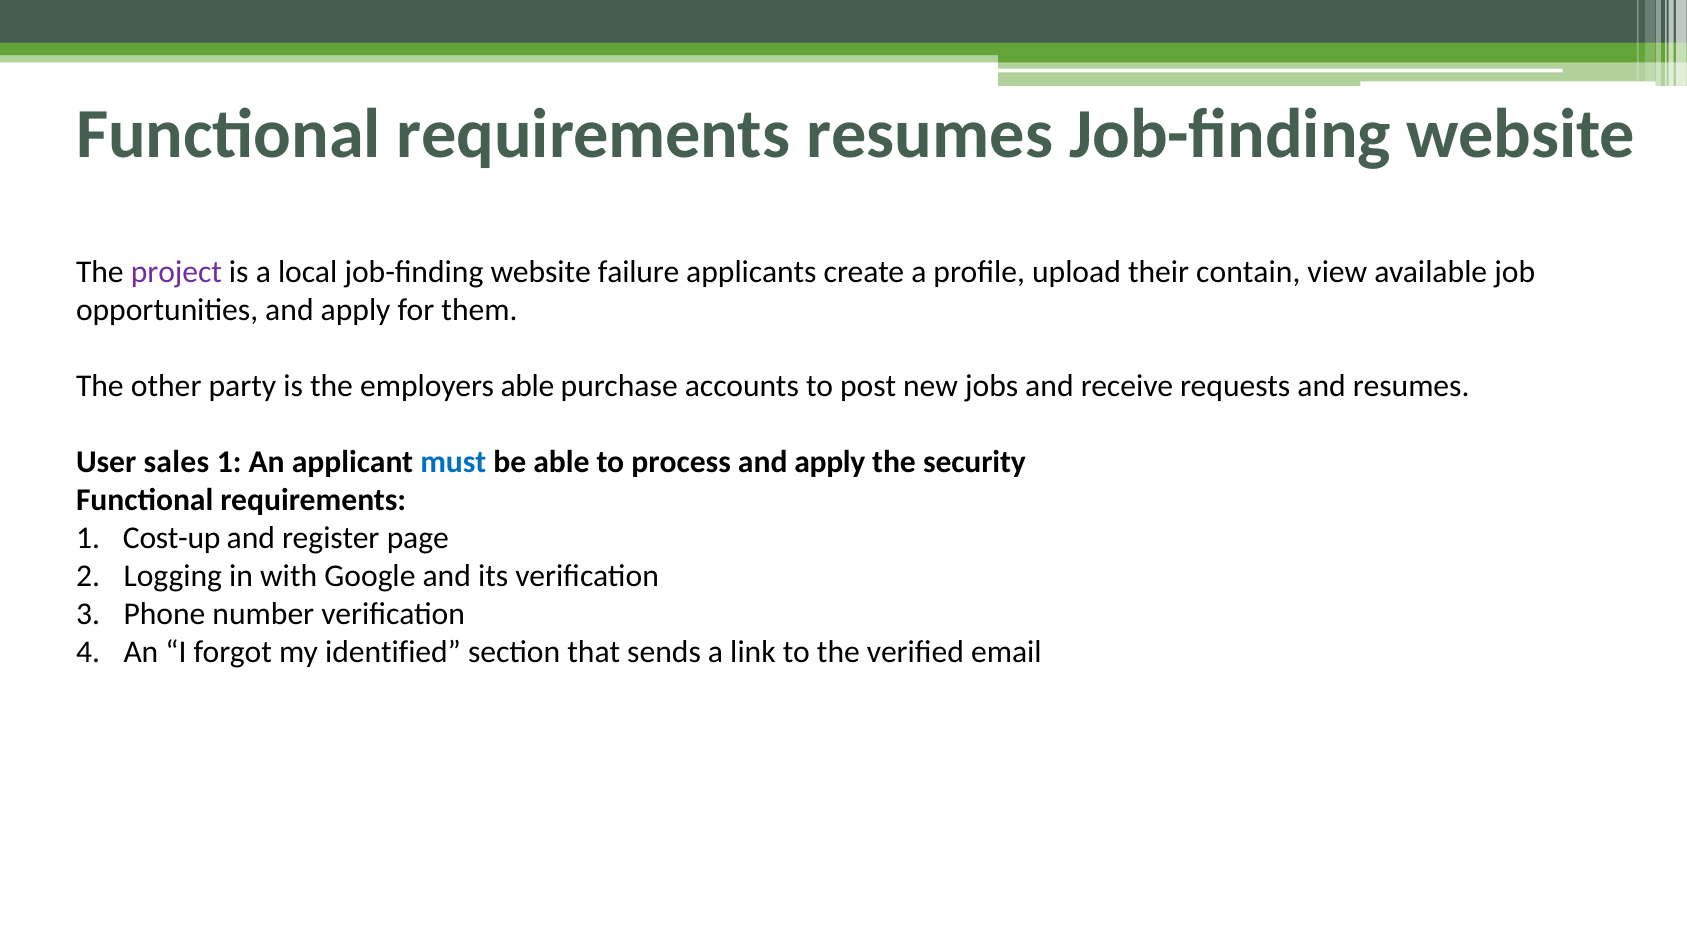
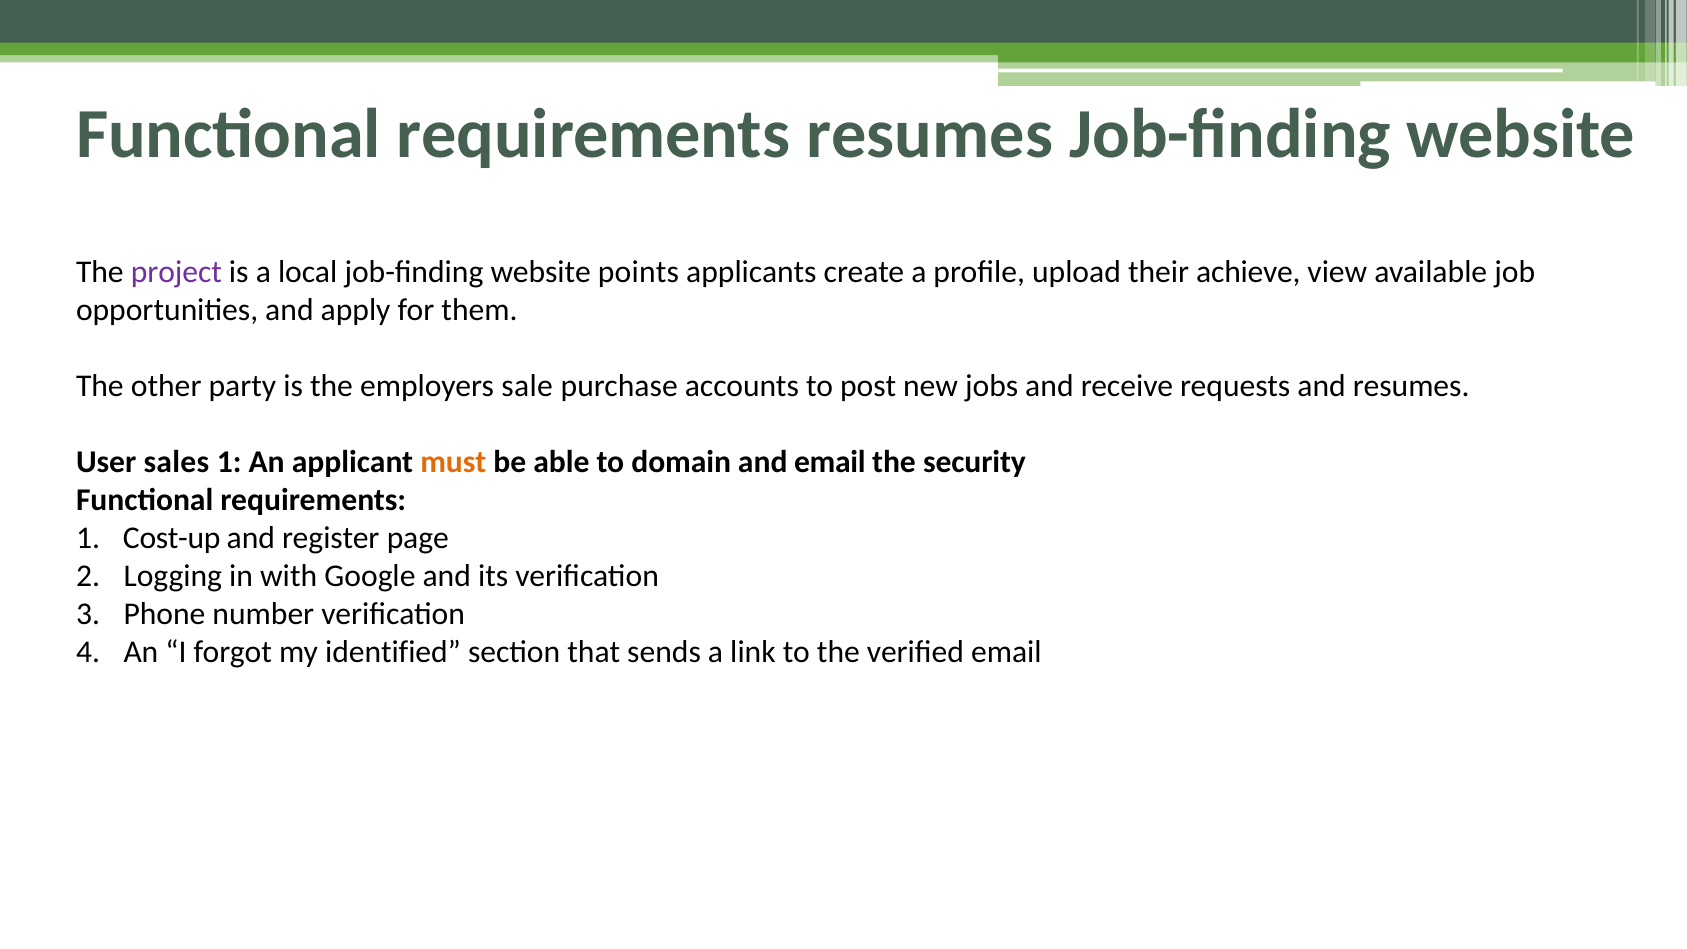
failure: failure -> points (638, 272)
contain: contain -> achieve (1248, 272)
employers able: able -> sale (527, 386)
must colour: blue -> orange (453, 462)
process: process -> domain (681, 462)
apply: apply -> email (830, 462)
